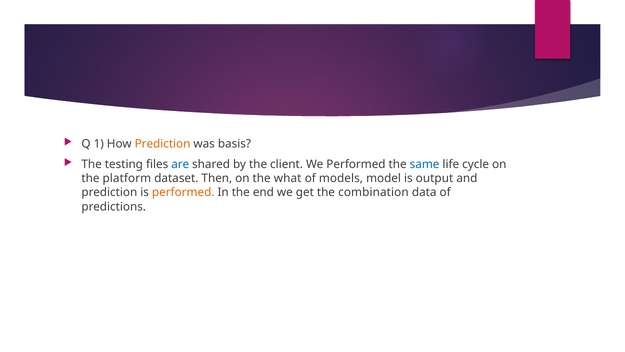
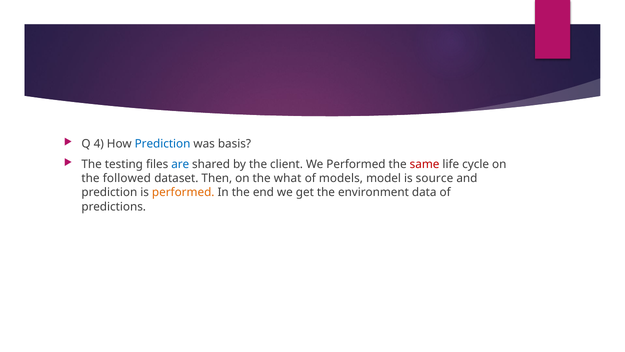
1: 1 -> 4 (99, 144)
Prediction colour: orange -> blue (163, 144)
same colour: blue -> red (425, 164)
platform: platform -> followed (127, 178)
output: output -> source (434, 178)
combination: combination -> environment (373, 192)
